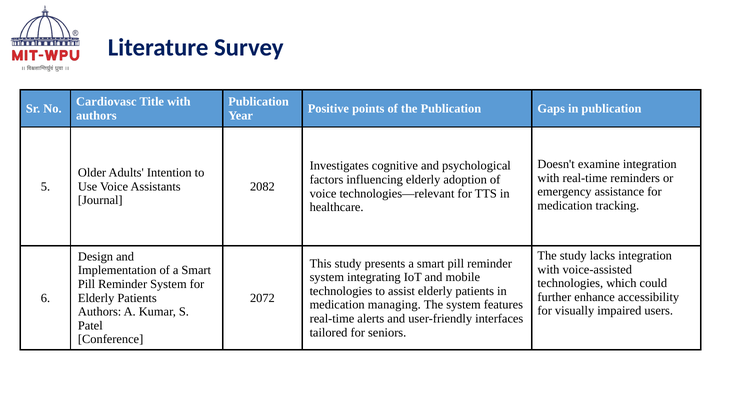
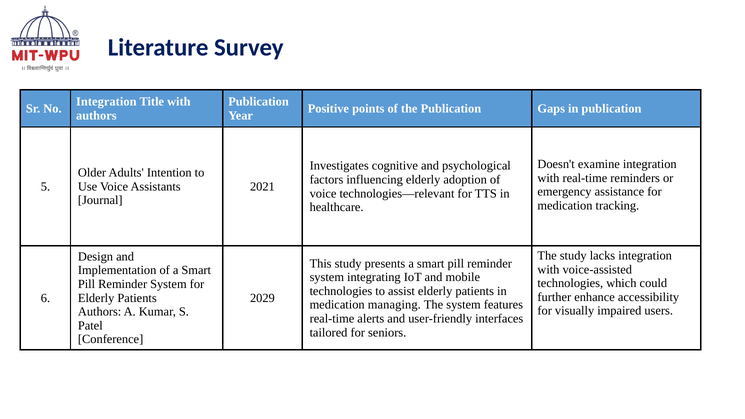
Cardiovasc: Cardiovasc -> Integration (106, 102)
2082: 2082 -> 2021 (262, 187)
2072: 2072 -> 2029 (262, 298)
